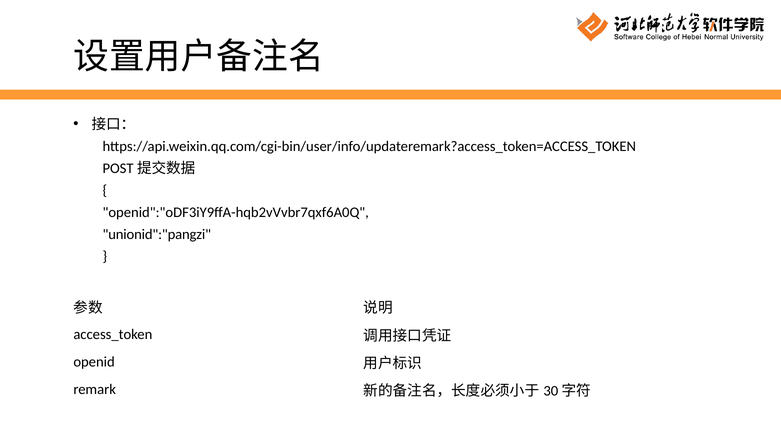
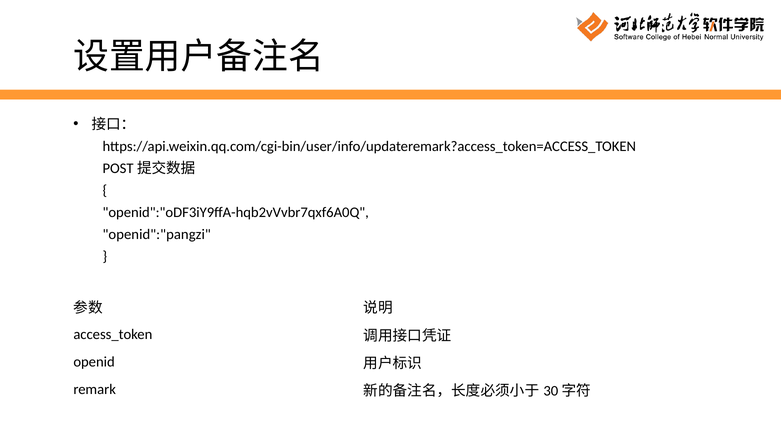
unionid":"pangzi: unionid":"pangzi -> openid":"pangzi (157, 234)
